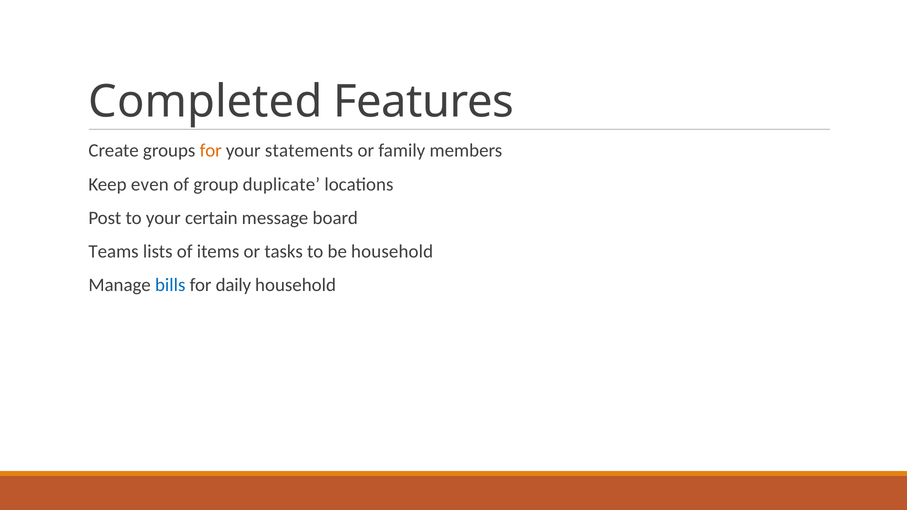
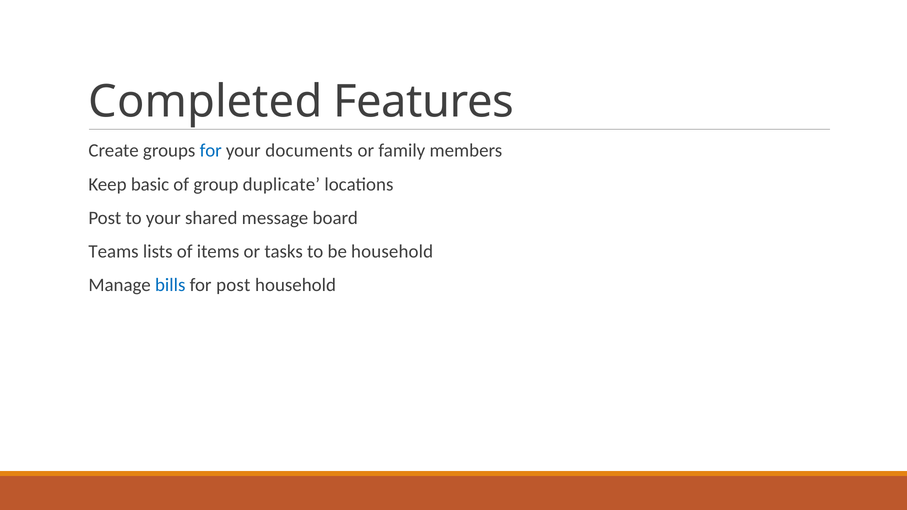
for colour: orange -> blue (211, 151)
statements: statements -> documents (309, 151)
even: even -> basic (150, 184)
certain: certain -> shared (211, 218)
for daily: daily -> post (233, 285)
